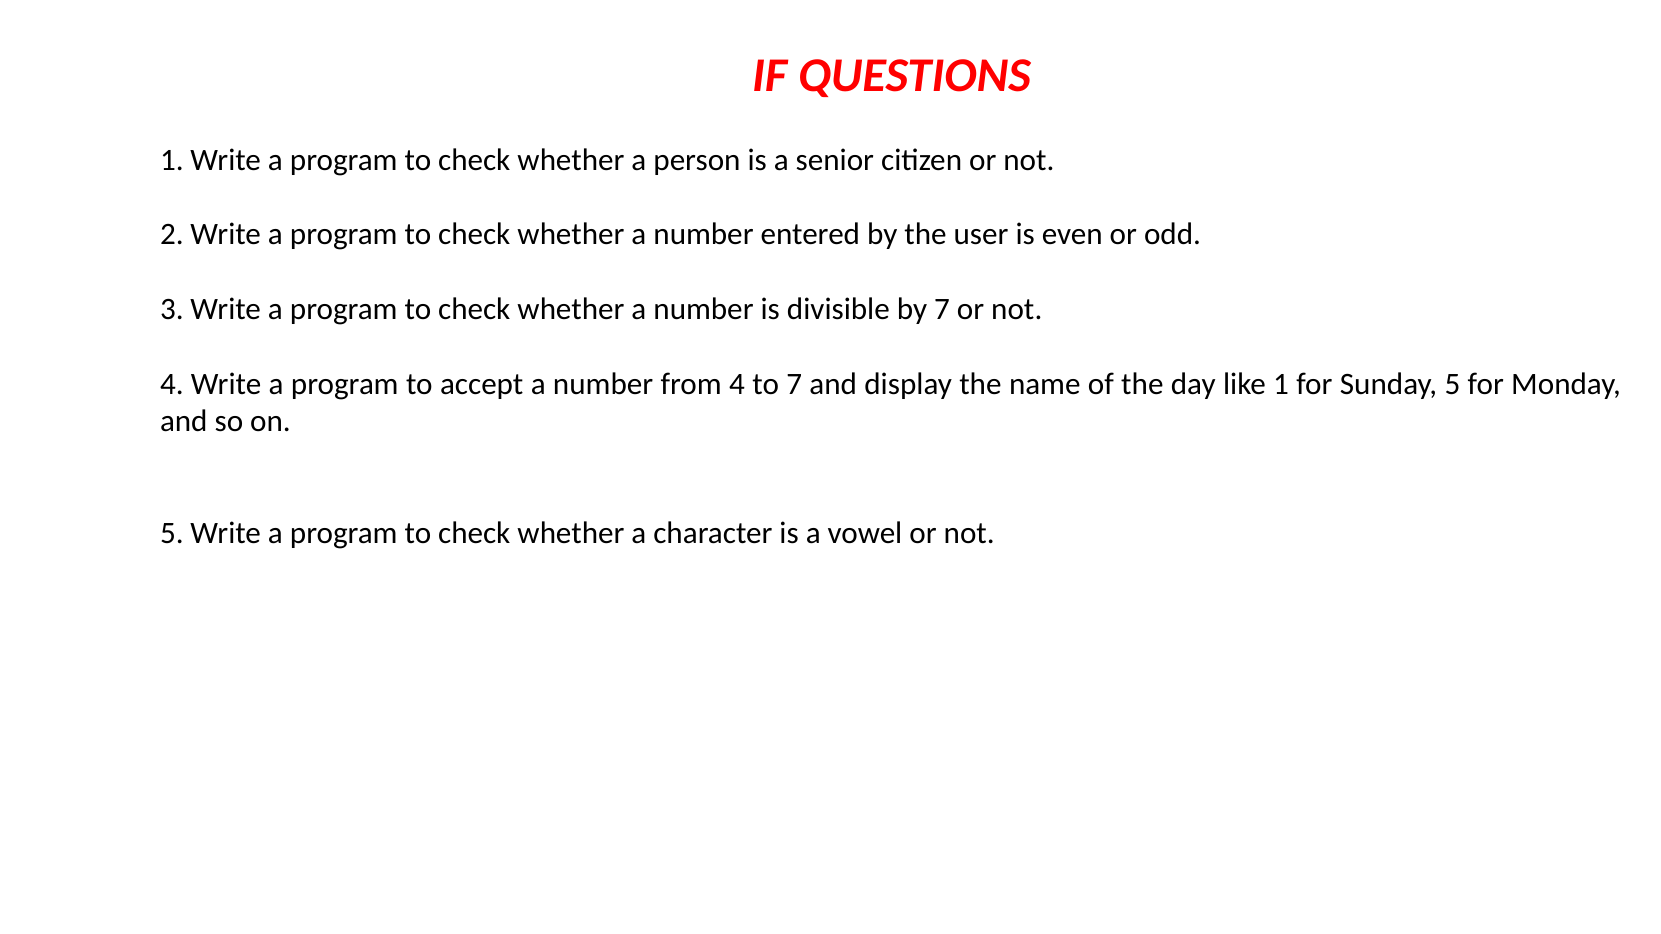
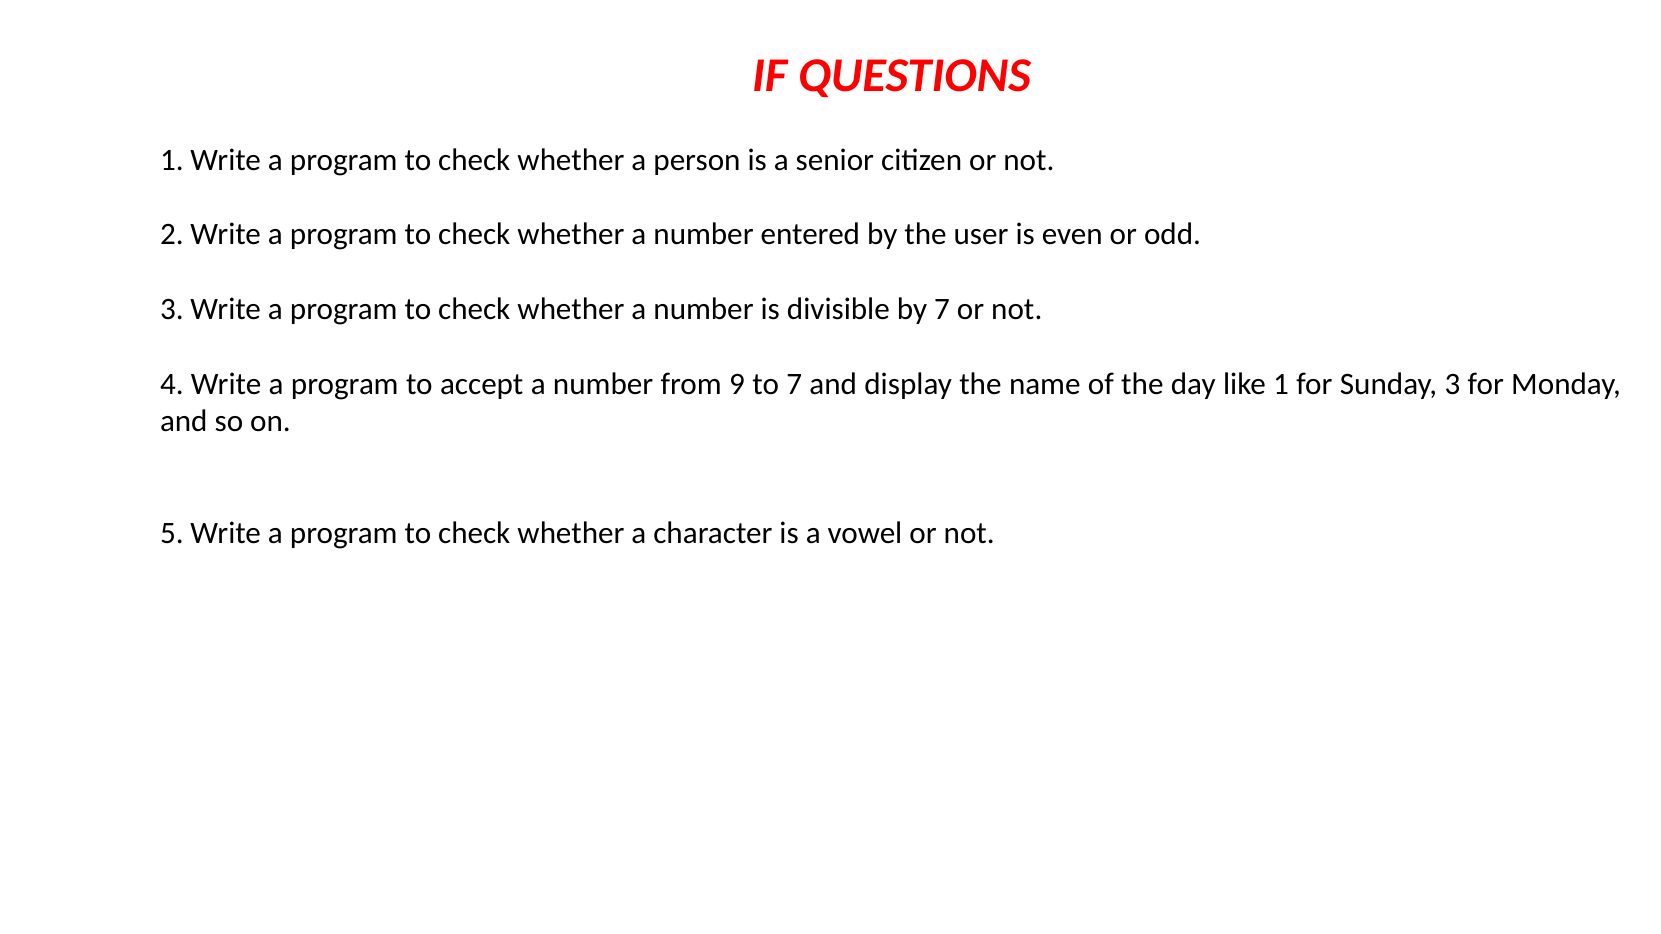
from 4: 4 -> 9 (737, 384)
Sunday 5: 5 -> 3 (1452, 384)
